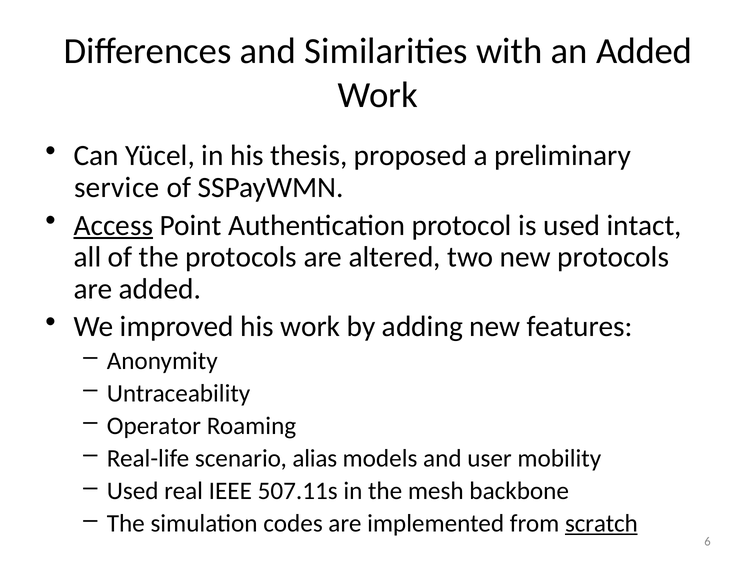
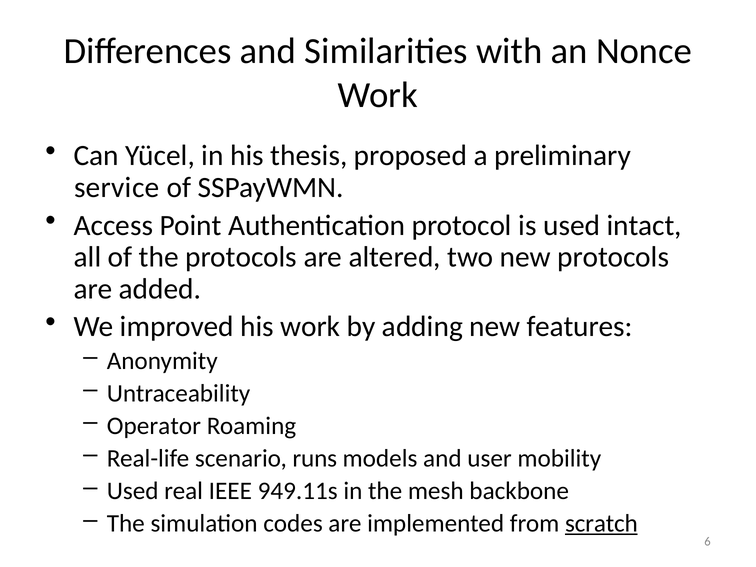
an Added: Added -> Nonce (644, 51)
Access underline: present -> none (113, 225)
alias: alias -> runs (315, 458)
507.11s: 507.11s -> 949.11s (298, 491)
